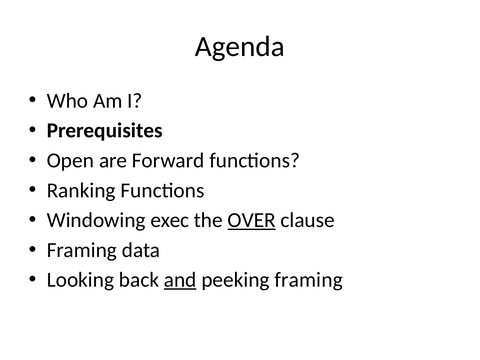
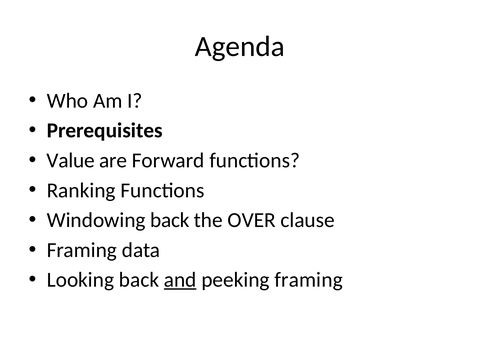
Open: Open -> Value (71, 160)
Windowing exec: exec -> back (170, 220)
OVER underline: present -> none (252, 220)
